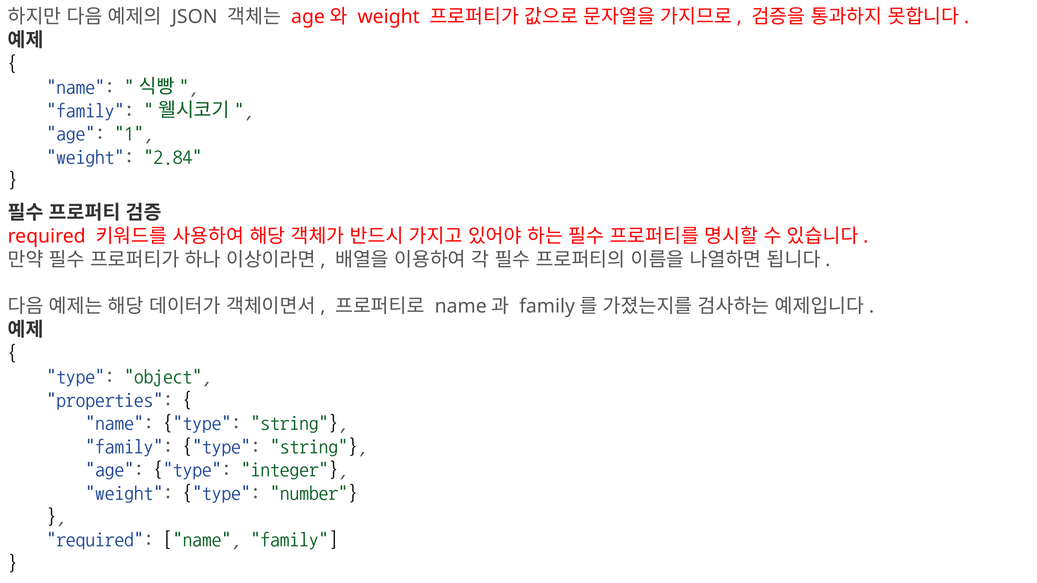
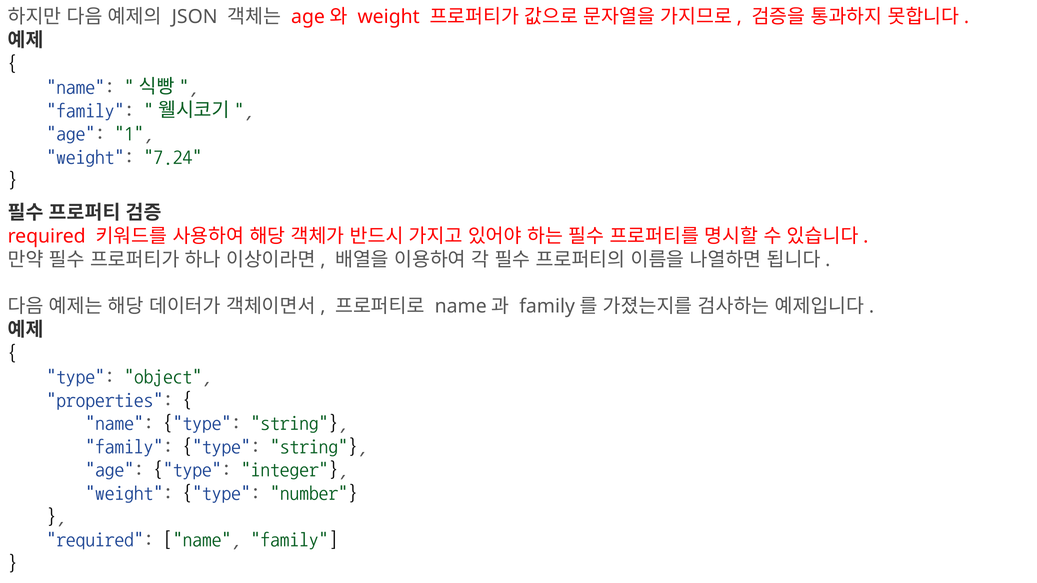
2.84: 2.84 -> 7.24 (173, 157)
